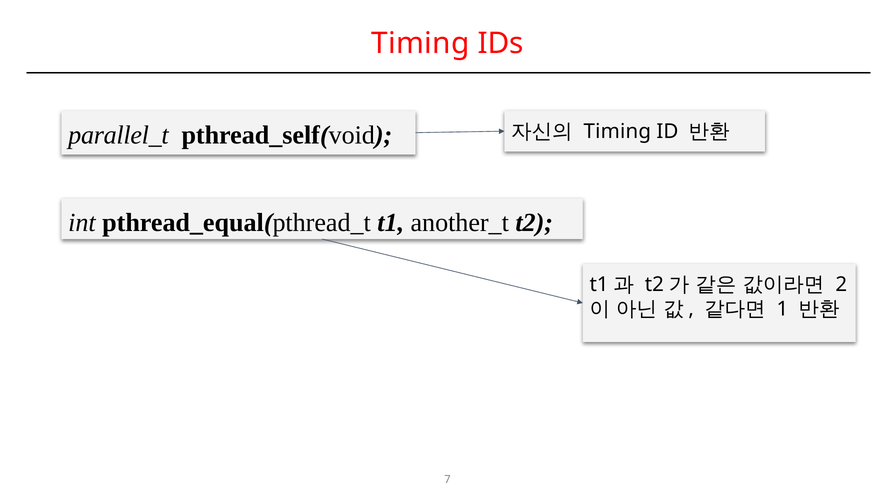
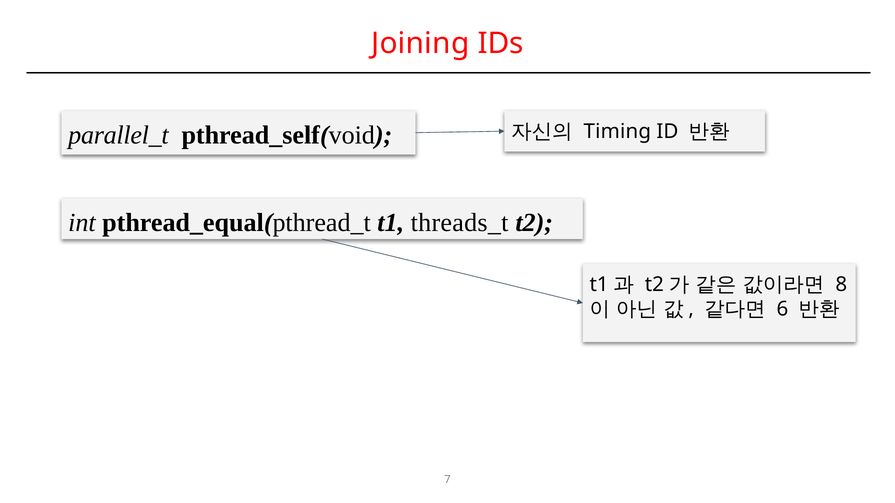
Timing: Timing -> Joining (420, 44)
another_t: another_t -> threads_t (460, 223)
2: 2 -> 8 (841, 285)
1: 1 -> 6 (782, 309)
